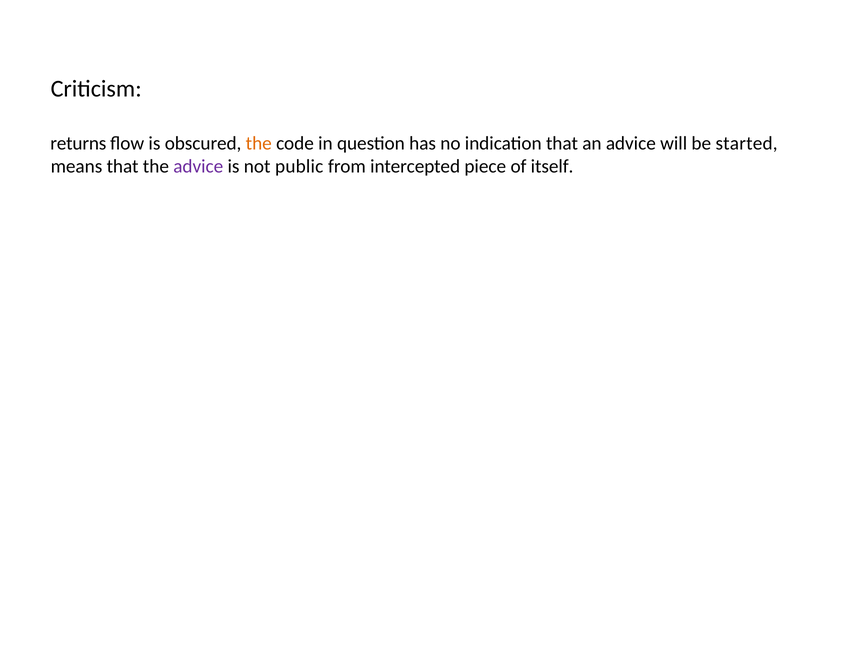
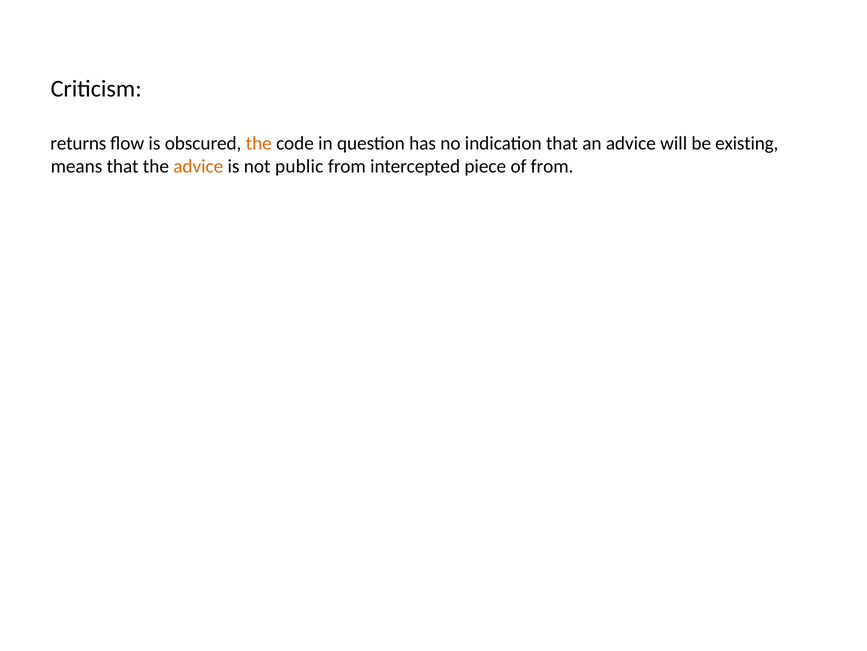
started: started -> existing (747, 143)
advice colour: purple -> orange (198, 166)
of itself: itself -> from (552, 166)
